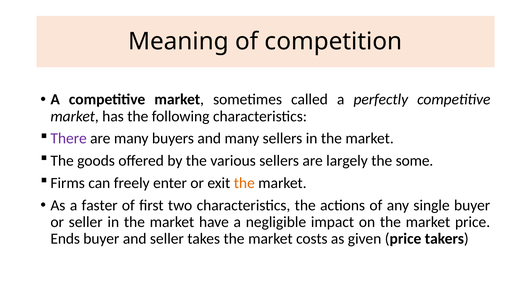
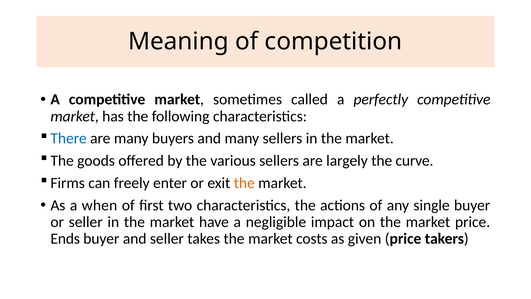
There colour: purple -> blue (69, 138)
some: some -> curve (415, 161)
faster: faster -> when (99, 205)
